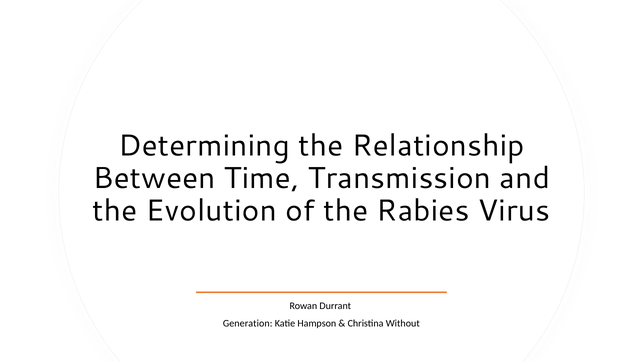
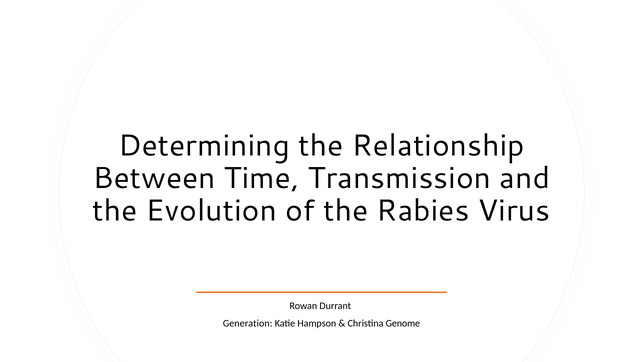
Without: Without -> Genome (403, 323)
